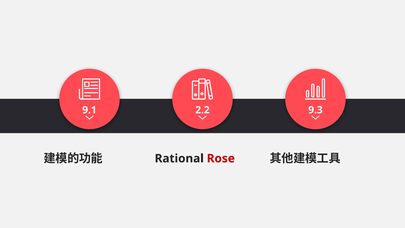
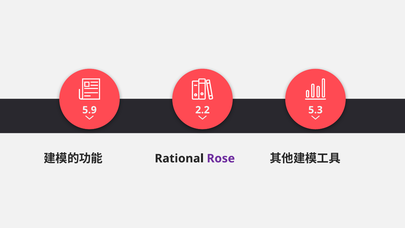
9.1: 9.1 -> 5.9 (89, 110)
9.3: 9.3 -> 5.3 (315, 110)
Rose colour: red -> purple (221, 158)
